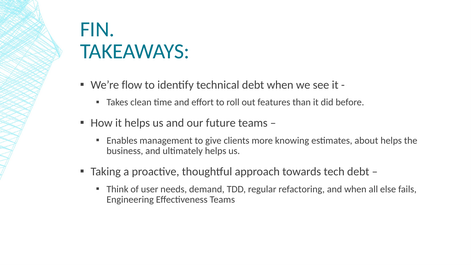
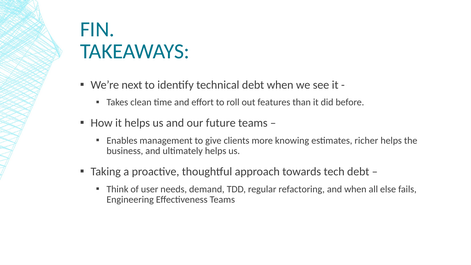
flow: flow -> next (132, 85)
about: about -> richer (366, 140)
